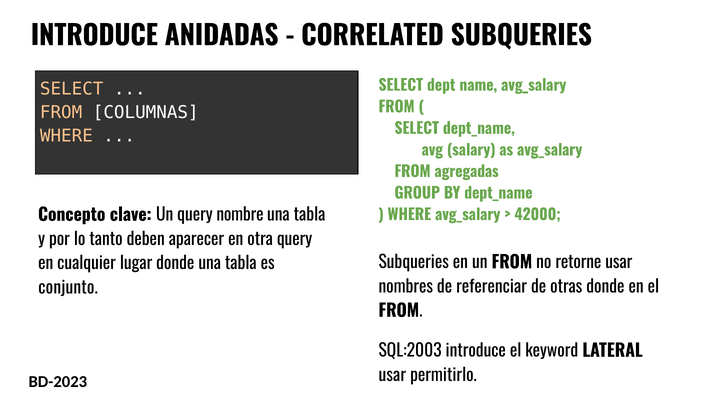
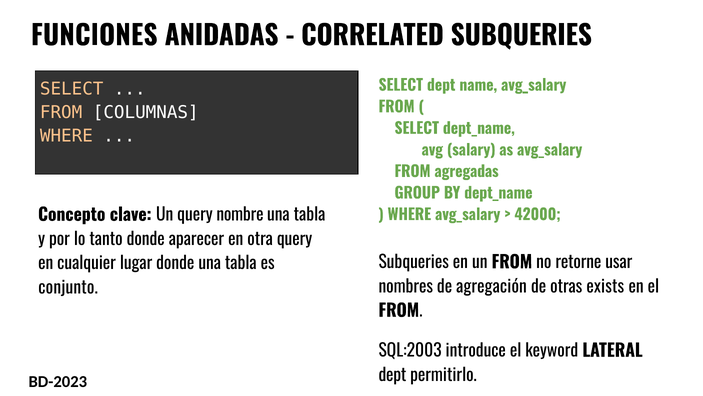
INTRODUCE: INTRODUCE -> FUNCIONES (94, 36)
tanto deben: deben -> donde (146, 239)
referenciar: referenciar -> agregación (492, 286)
otras donde: donde -> exists (605, 286)
usar: usar -> dept (392, 375)
